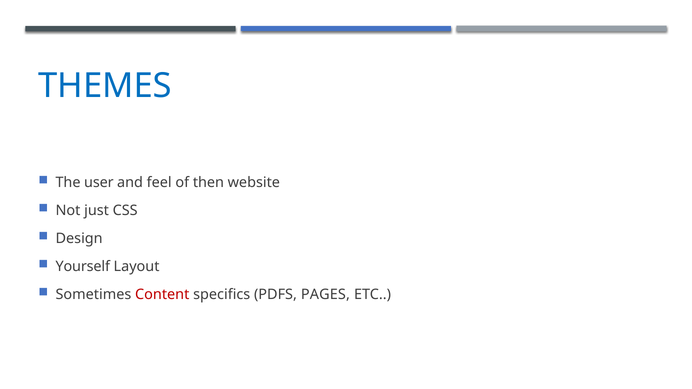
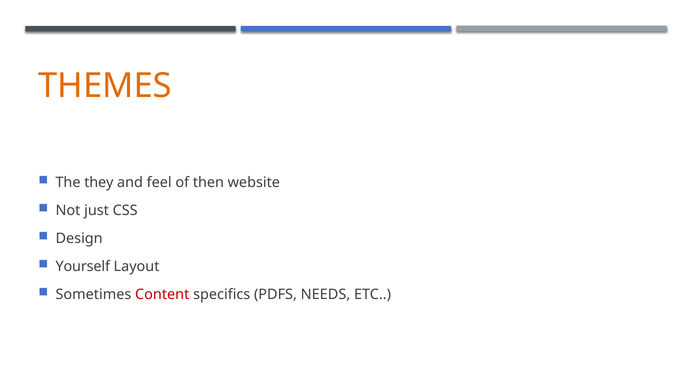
THEMES colour: blue -> orange (105, 86)
user: user -> they (99, 183)
PAGES: PAGES -> NEEDS (325, 295)
